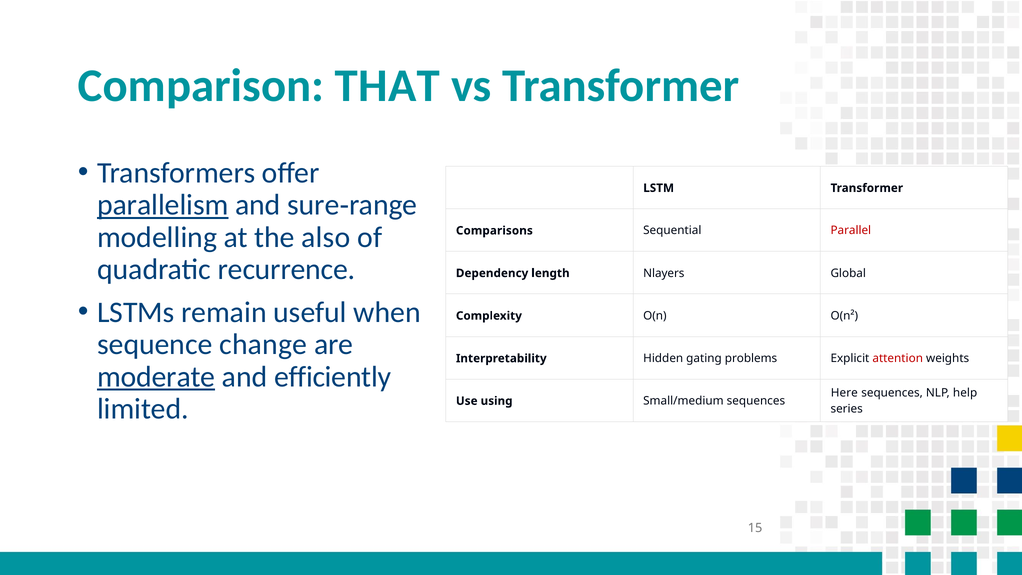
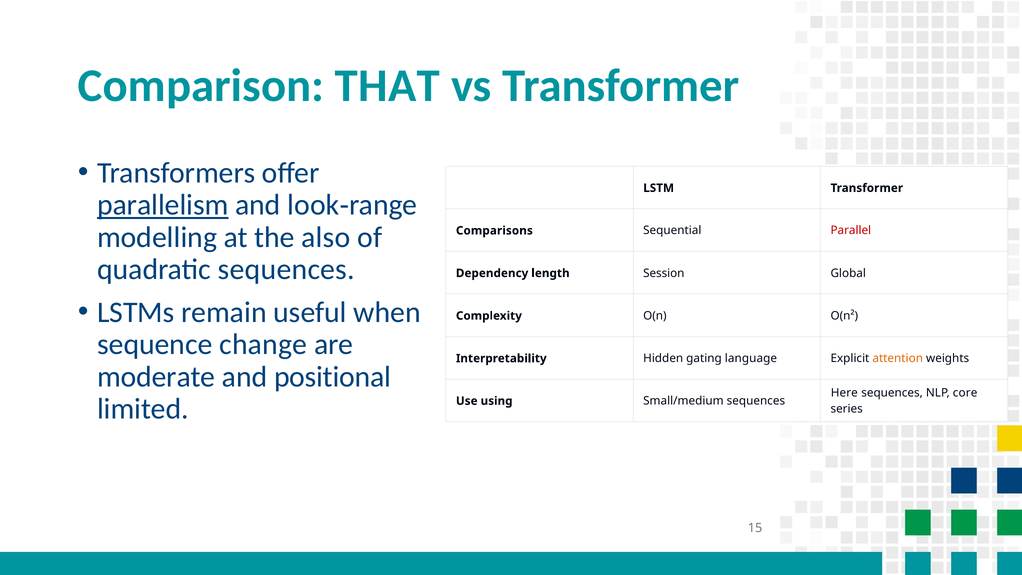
sure: sure -> look (313, 205)
quadratic recurrence: recurrence -> sequences (286, 269)
Nlayers: Nlayers -> Session (664, 273)
problems: problems -> language (751, 358)
attention colour: red -> orange (898, 358)
moderate underline: present -> none (156, 377)
efficiently: efficiently -> positional (333, 377)
help: help -> core (965, 393)
